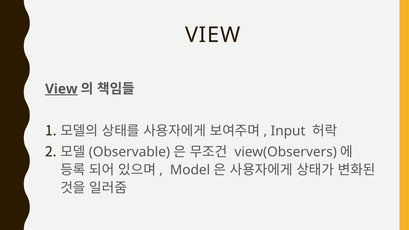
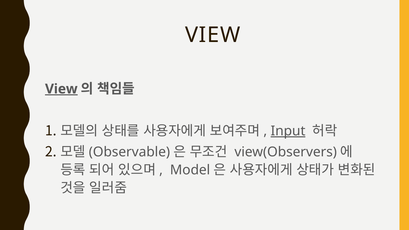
Input underline: none -> present (288, 131)
